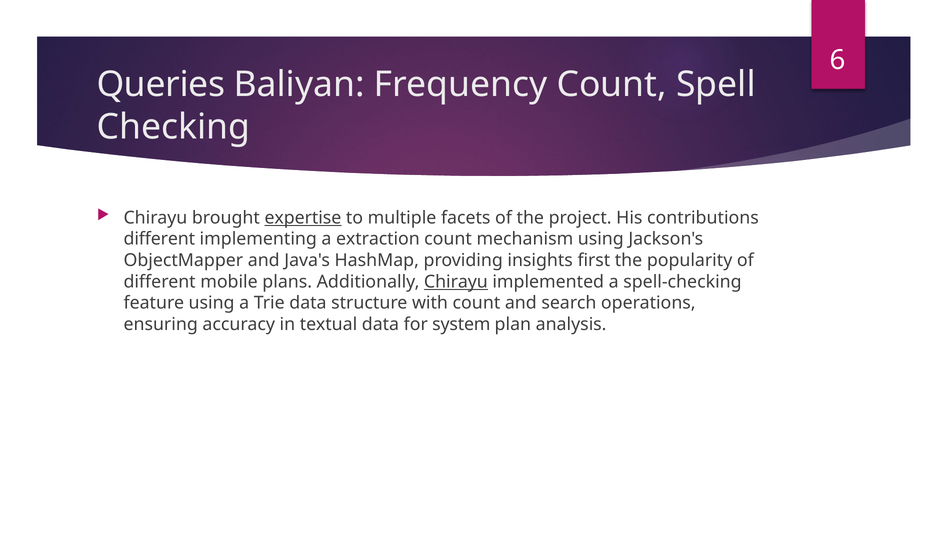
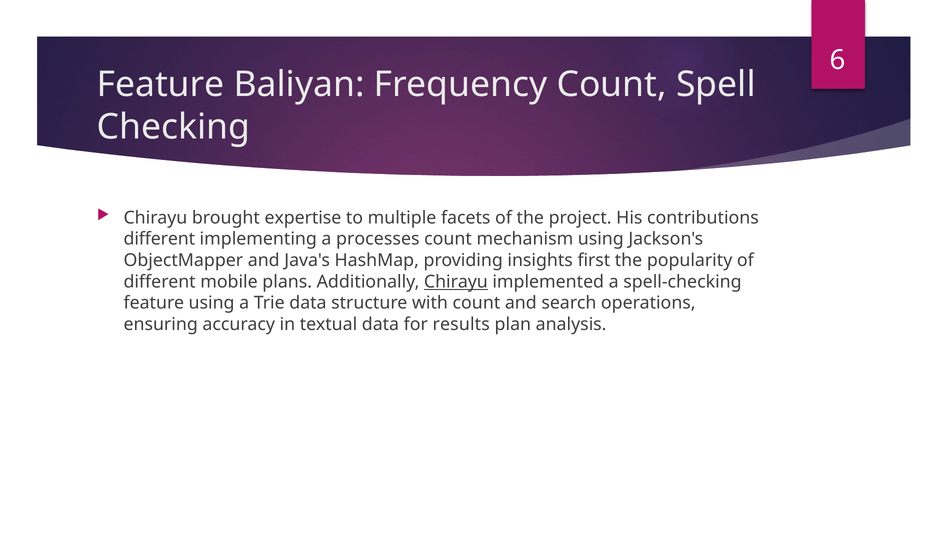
Queries: Queries -> Feature (161, 84)
expertise underline: present -> none (303, 218)
extraction: extraction -> processes (378, 239)
system: system -> results (461, 325)
